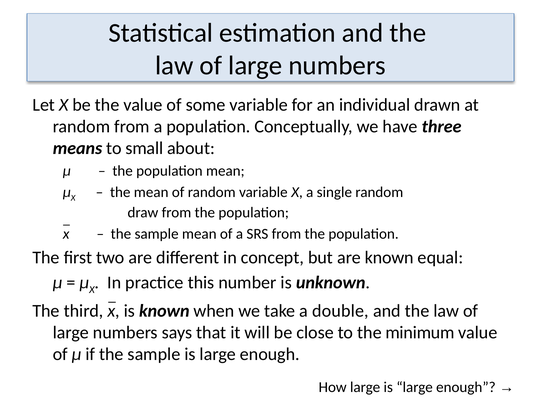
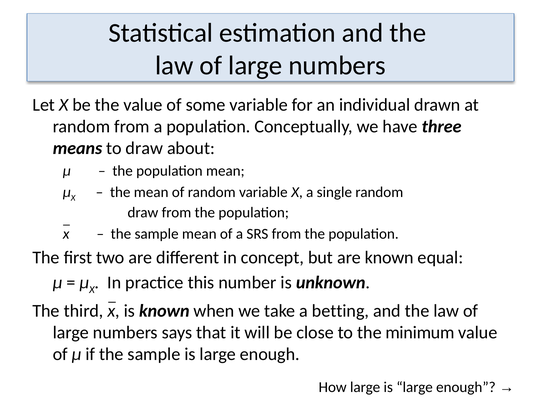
to small: small -> draw (144, 148)
double: double -> betting (341, 311)
